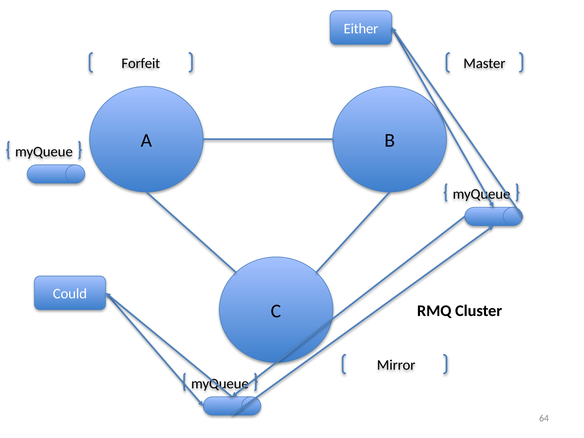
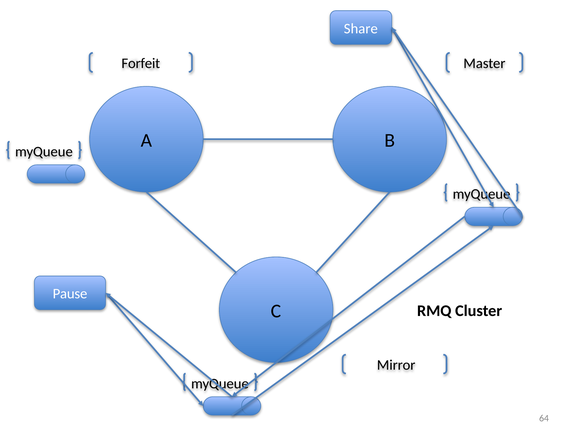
Either: Either -> Share (361, 29)
Could: Could -> Pause (70, 294)
